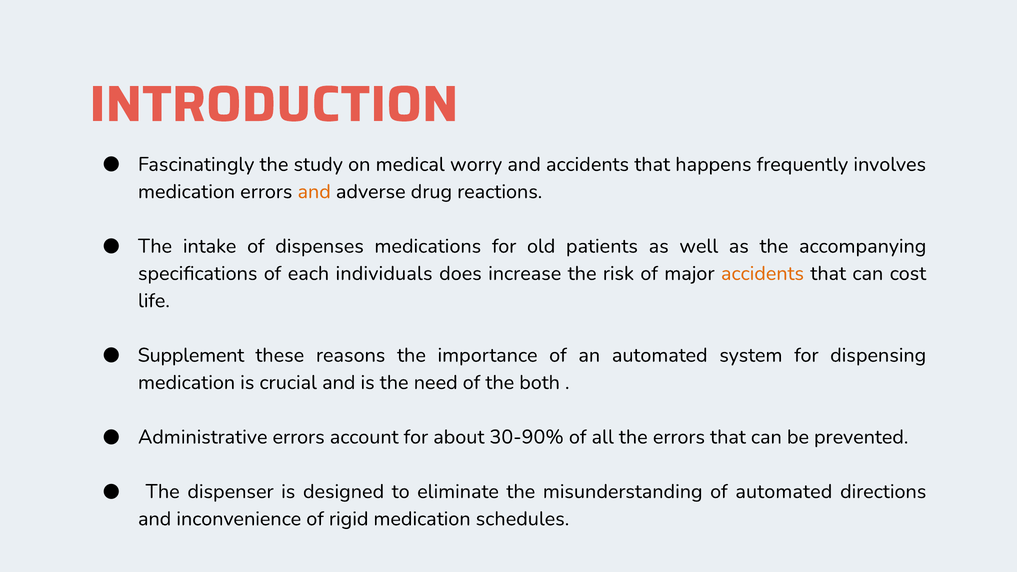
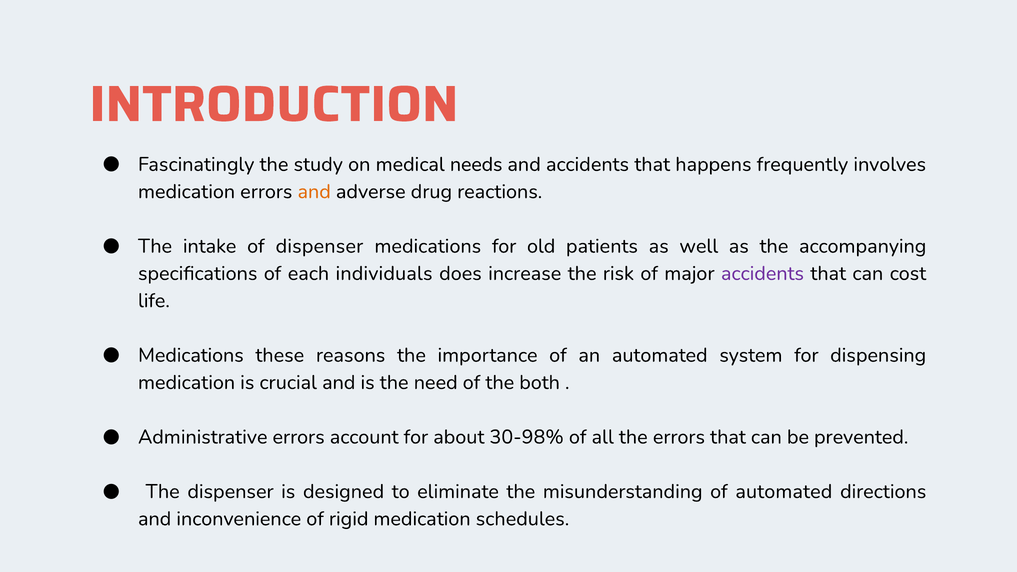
worry: worry -> needs (476, 164)
of dispenses: dispenses -> dispenser (319, 246)
accidents colour: orange -> purple (762, 273)
Supplement: Supplement -> Medications (191, 355)
30-90%: 30-90% -> 30-98% (527, 437)
